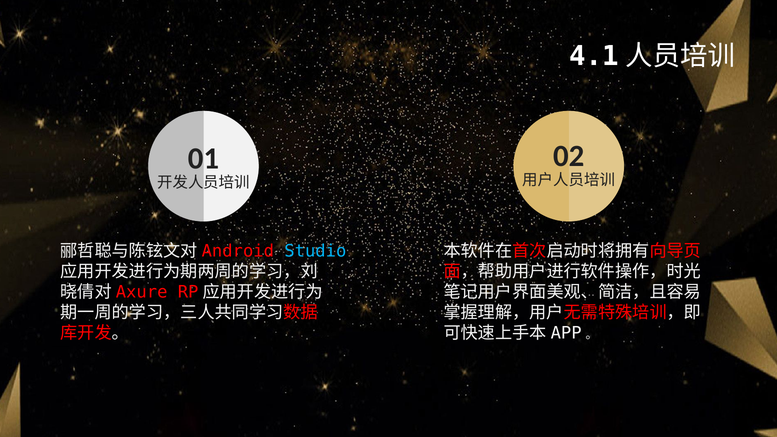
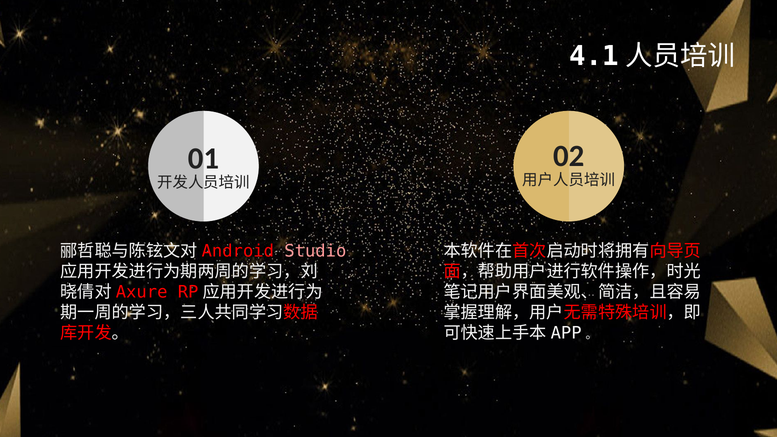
Studio colour: light blue -> pink (315, 251)
